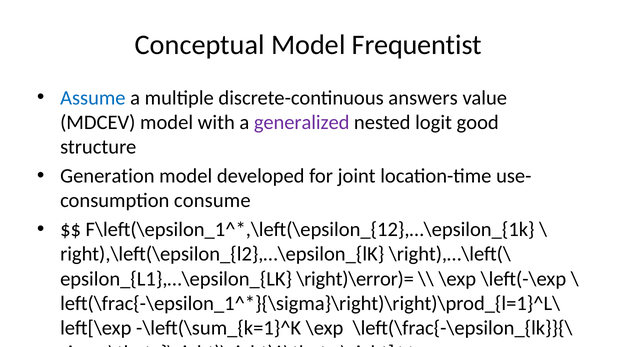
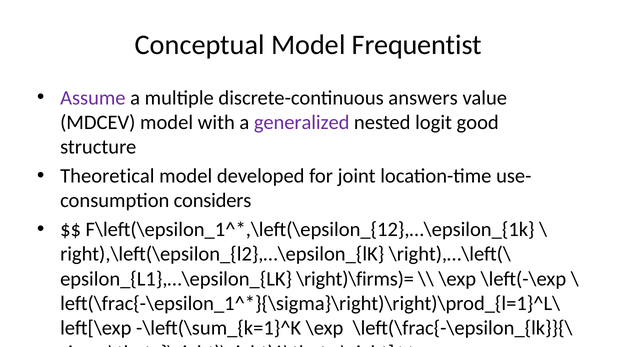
Assume colour: blue -> purple (93, 98)
Generation: Generation -> Theoretical (107, 176)
consume: consume -> considers (212, 201)
\right)\error)=: \right)\error)= -> \right)\firms)= (355, 279)
